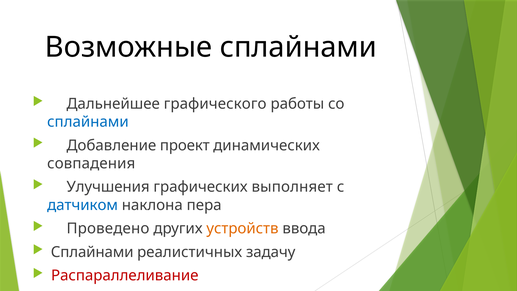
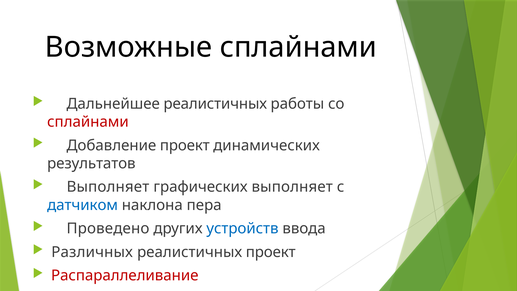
Дальнейшее графического: графического -> реалистичных (215, 104)
сплайнами colour: blue -> red (88, 122)
совпадения: совпадения -> результатов (91, 163)
Улучшения: Улучшения -> Выполняет (108, 187)
устройств colour: orange -> blue (242, 228)
Сплайнами: Сплайнами -> Различных (92, 252)
реалистичных задачу: задачу -> проект (271, 252)
